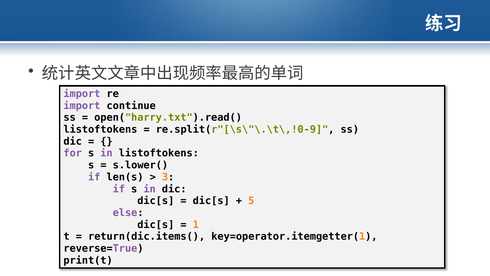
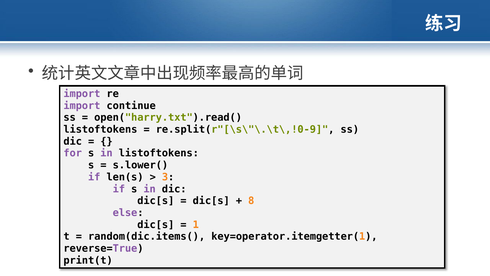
5: 5 -> 8 (251, 201)
return(dic.items(: return(dic.items( -> random(dic.items( (147, 236)
